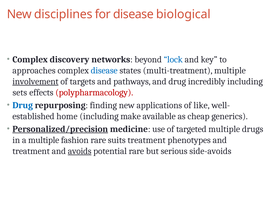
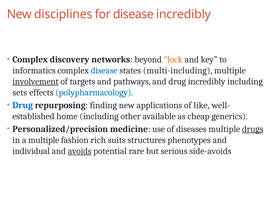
disease biological: biological -> incredibly (183, 14)
lock colour: blue -> orange (173, 59)
approaches: approaches -> informatics (34, 70)
multi-treatment: multi-treatment -> multi-including (178, 70)
polypharmacology colour: red -> blue (94, 92)
make: make -> other (131, 116)
Personalized/precision underline: present -> none (60, 129)
targeted: targeted -> diseases (191, 129)
drugs underline: none -> present (253, 129)
fashion rare: rare -> rich (98, 140)
suits treatment: treatment -> structures (147, 140)
treatment: treatment -> individual (31, 151)
